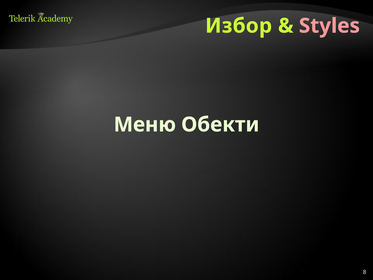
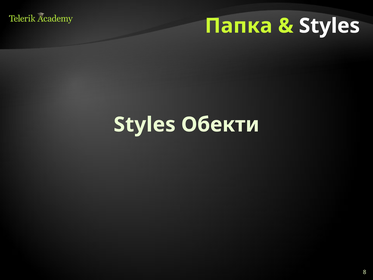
Избор: Избор -> Папка (239, 26)
Styles colour: pink -> white (329, 26)
Меню: Меню -> Styles (145, 125)
